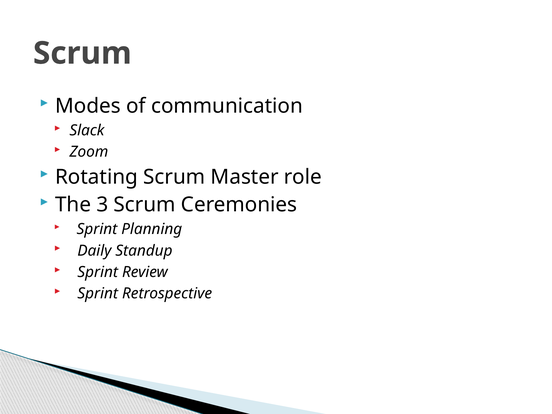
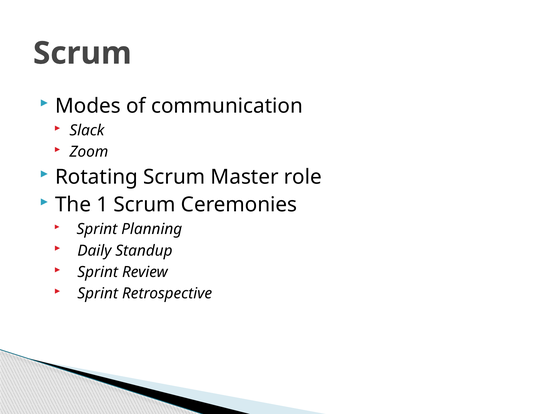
3: 3 -> 1 (102, 205)
